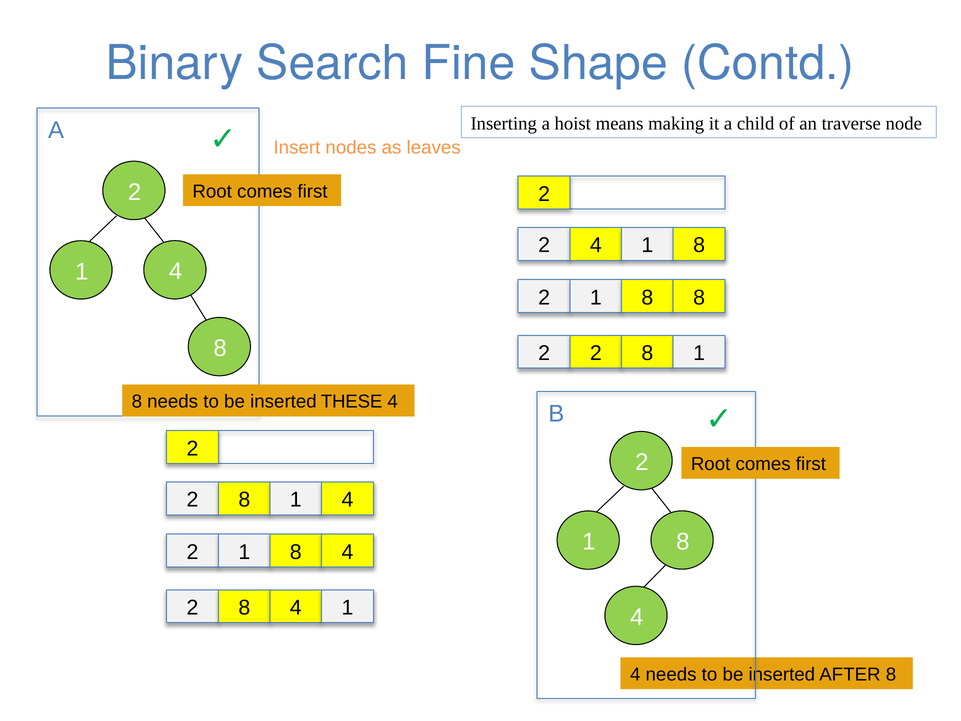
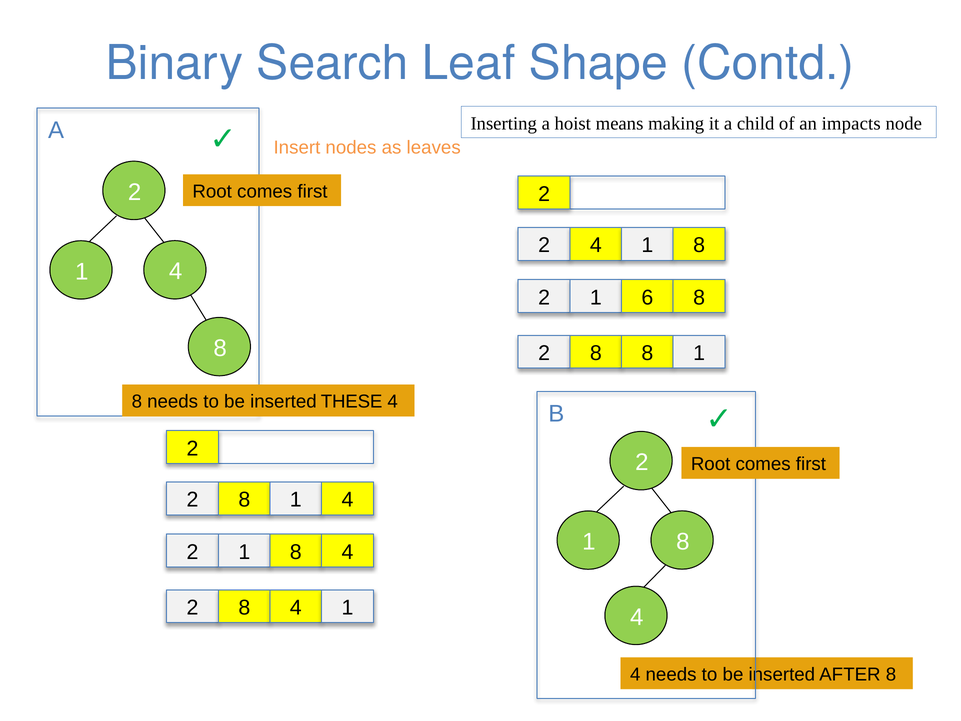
Fine: Fine -> Leaf (469, 63)
traverse: traverse -> impacts (851, 123)
8: 8 -> 6 (647, 297)
2: 2 -> 8 (596, 353)
